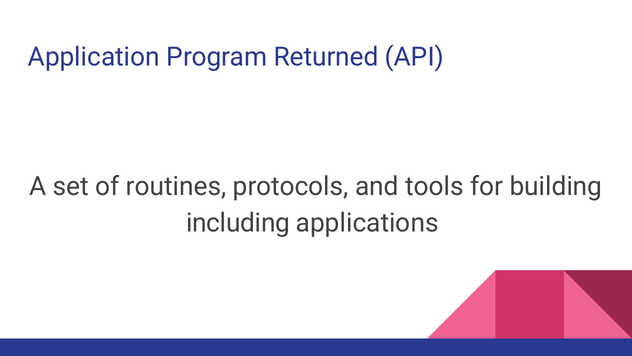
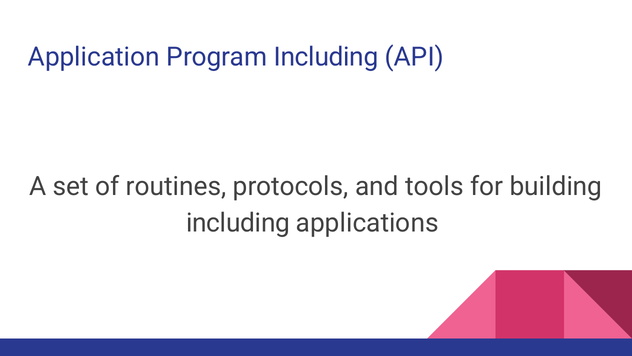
Program Returned: Returned -> Including (326, 57)
